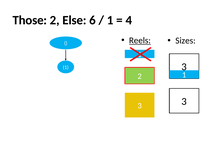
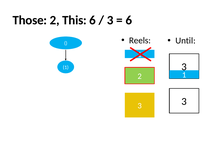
Else: Else -> This (74, 20)
1: 1 -> 3 (110, 20)
4: 4 -> 6 (129, 20)
Reels underline: present -> none (140, 40)
Sizes: Sizes -> Until (185, 41)
